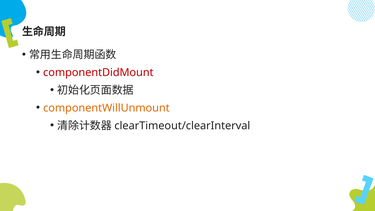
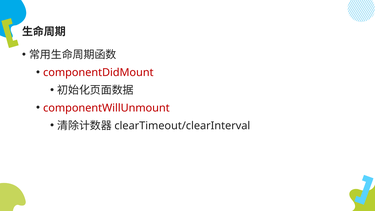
componentWillUnmount colour: orange -> red (106, 108)
